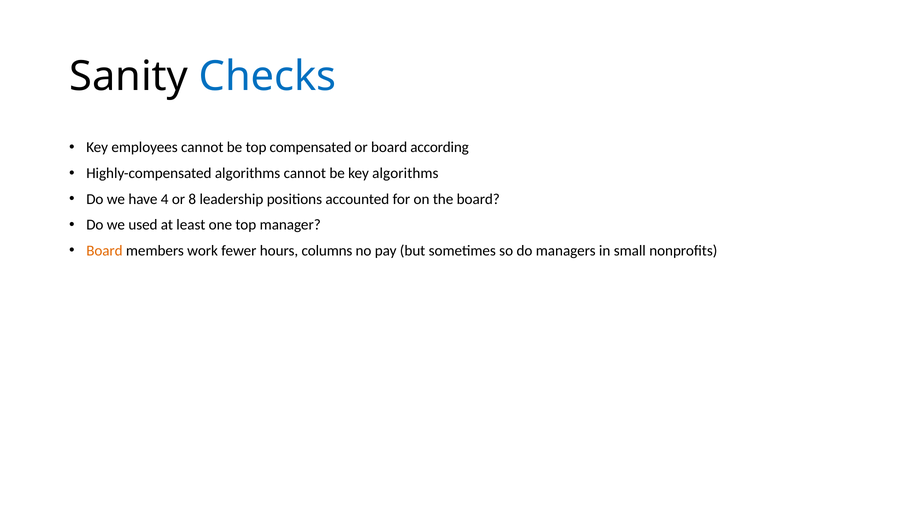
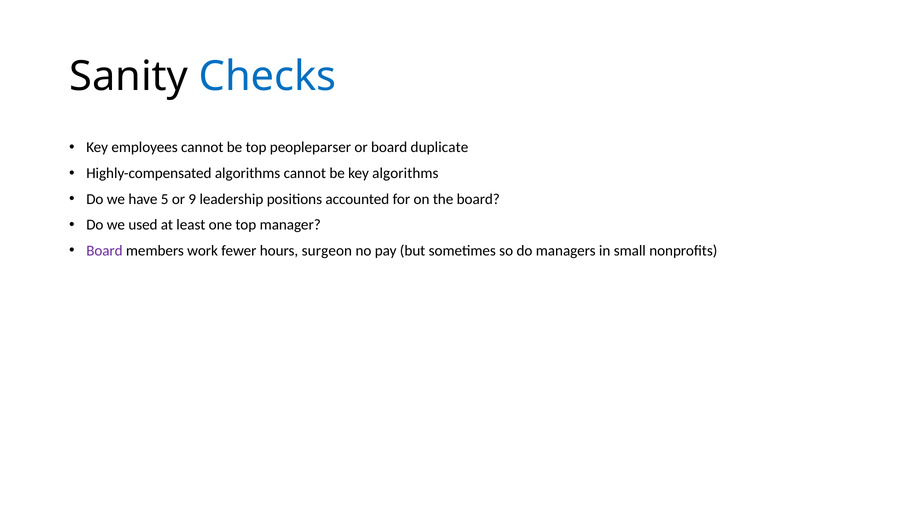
compensated: compensated -> peopleparser (310, 147)
according: according -> duplicate (439, 147)
4: 4 -> 5 (165, 199)
8: 8 -> 9 (192, 199)
Board colour: orange -> purple (104, 250)
columns: columns -> surgeon (327, 250)
